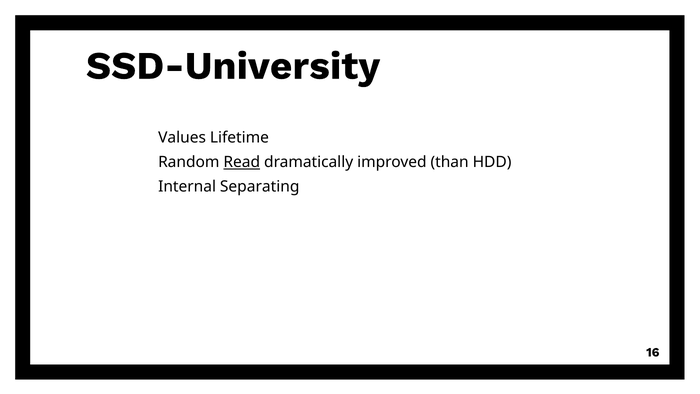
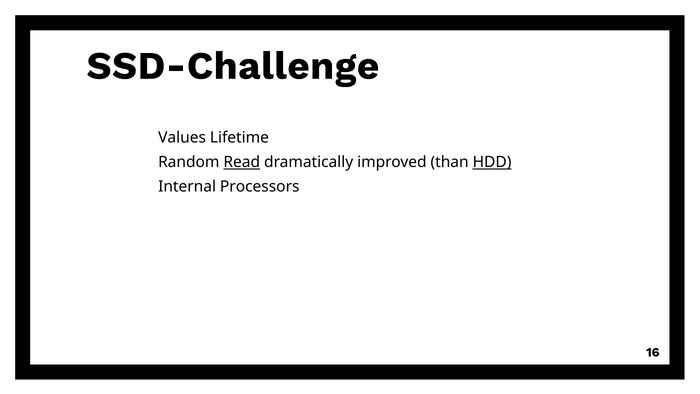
SSD-University: SSD-University -> SSD-Challenge (233, 66)
HDD underline: none -> present (492, 162)
Separating: Separating -> Processors (260, 187)
